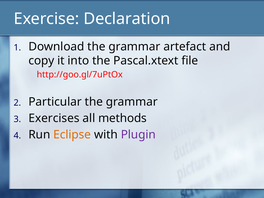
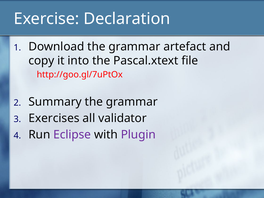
Particular: Particular -> Summary (55, 102)
methods: methods -> validator (123, 118)
Eclipse colour: orange -> purple (72, 135)
